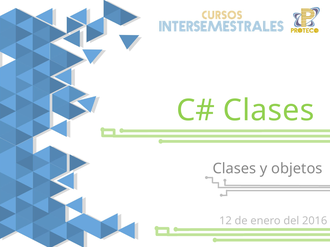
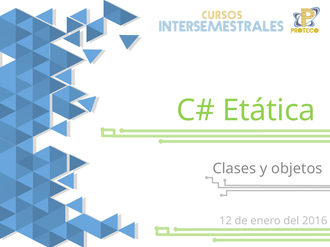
Clases: Clases -> Etática (269, 111)
